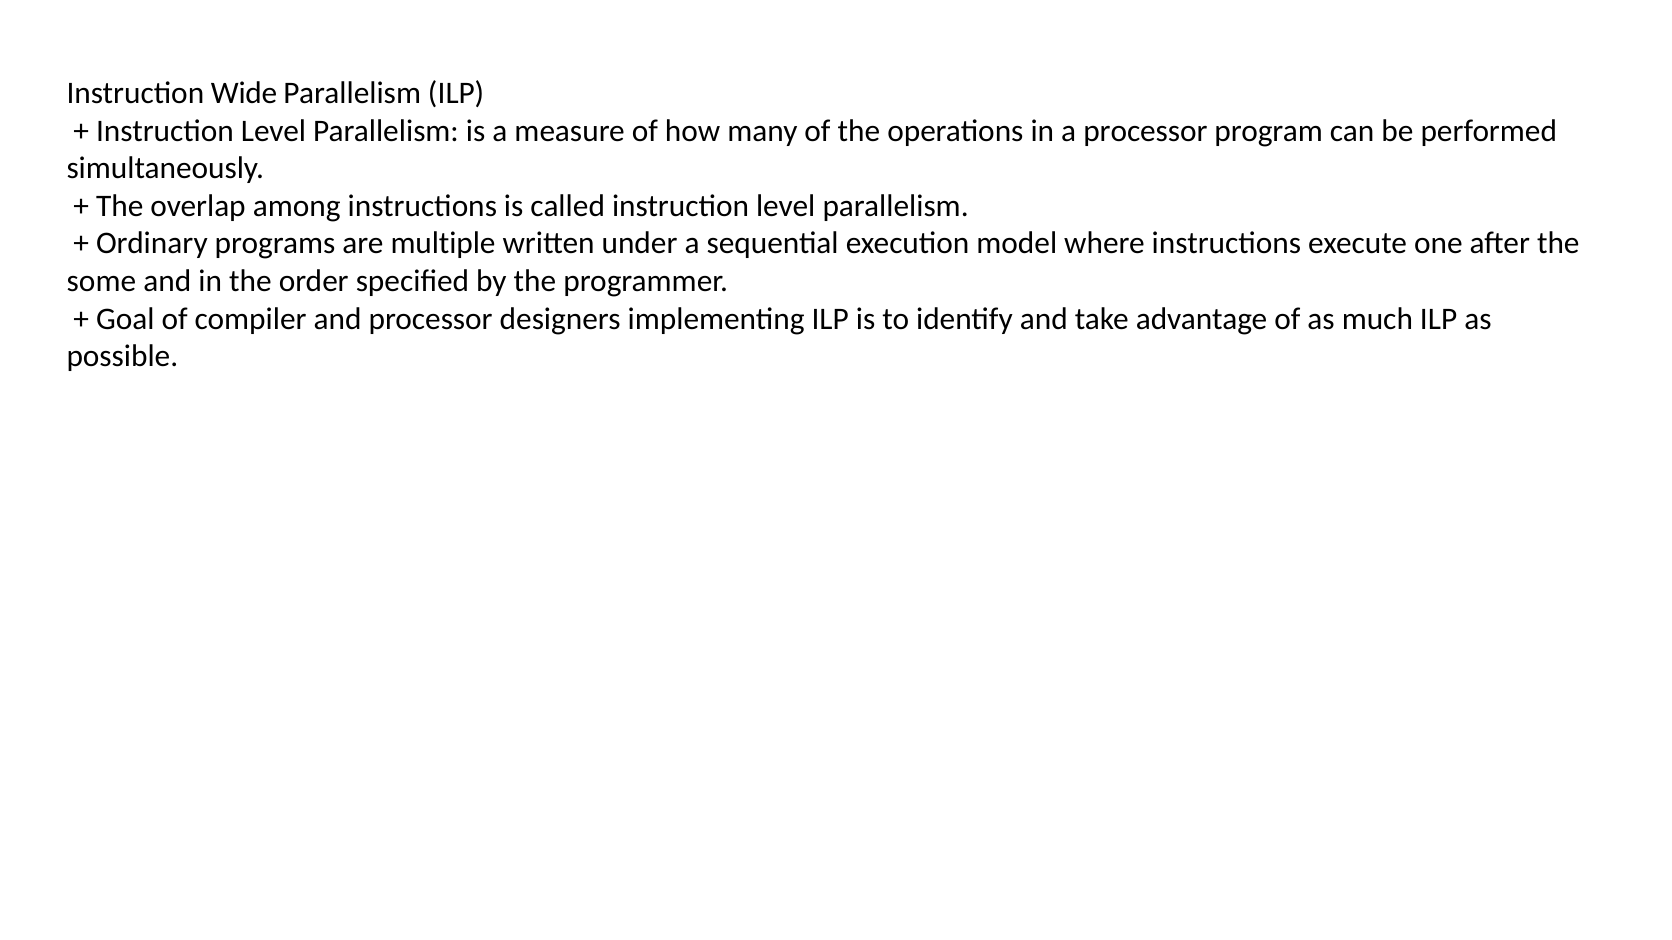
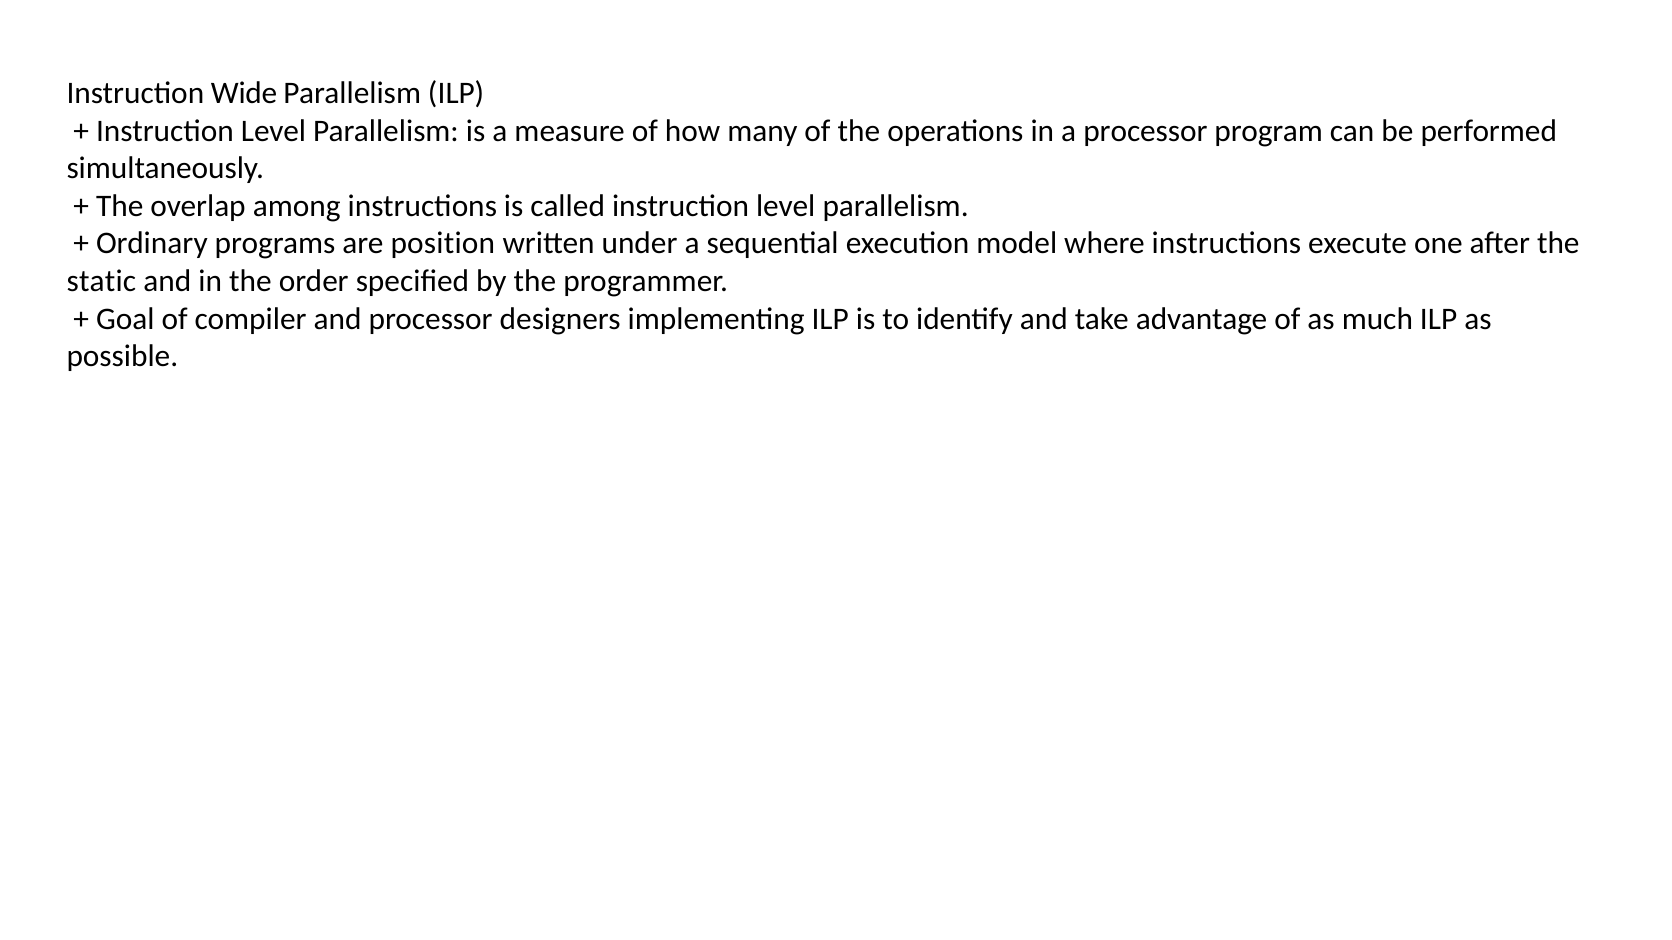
multiple: multiple -> position (443, 244)
some: some -> static (101, 281)
